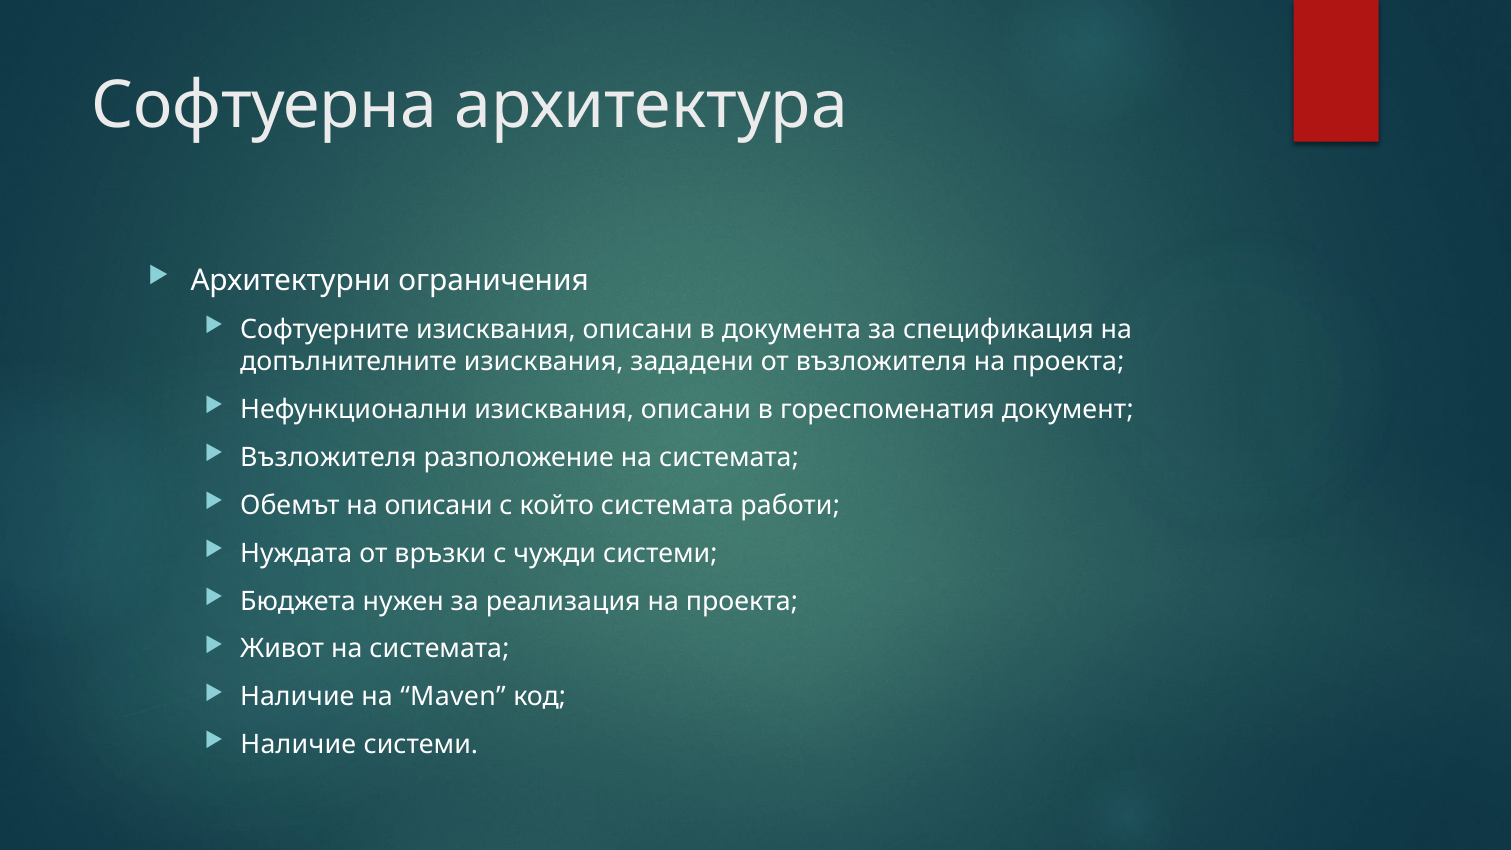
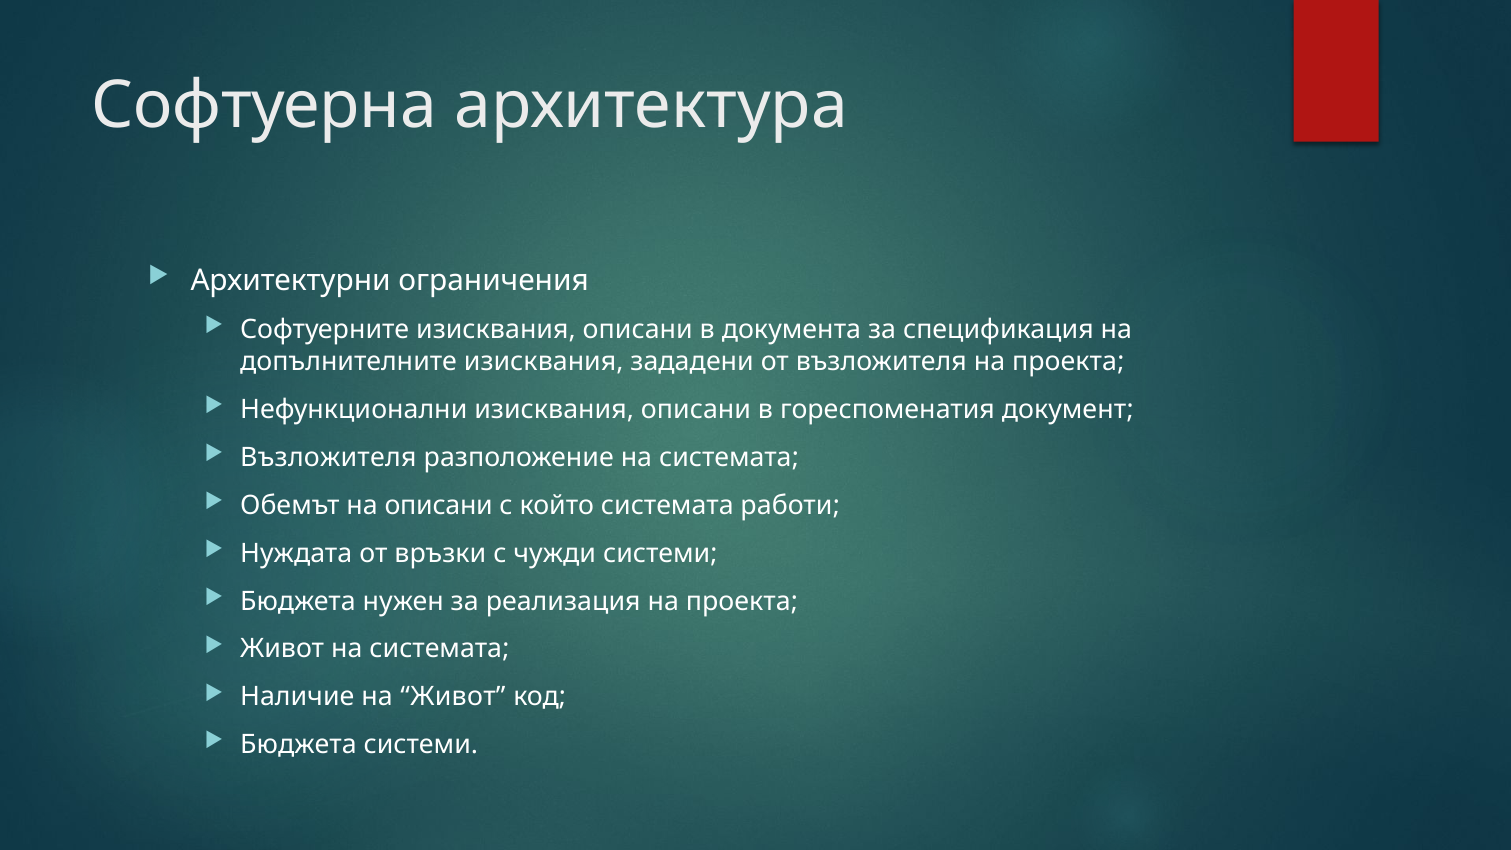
на Maven: Maven -> Живот (453, 697)
Наличие: Наличие -> Бюджета (298, 745)
